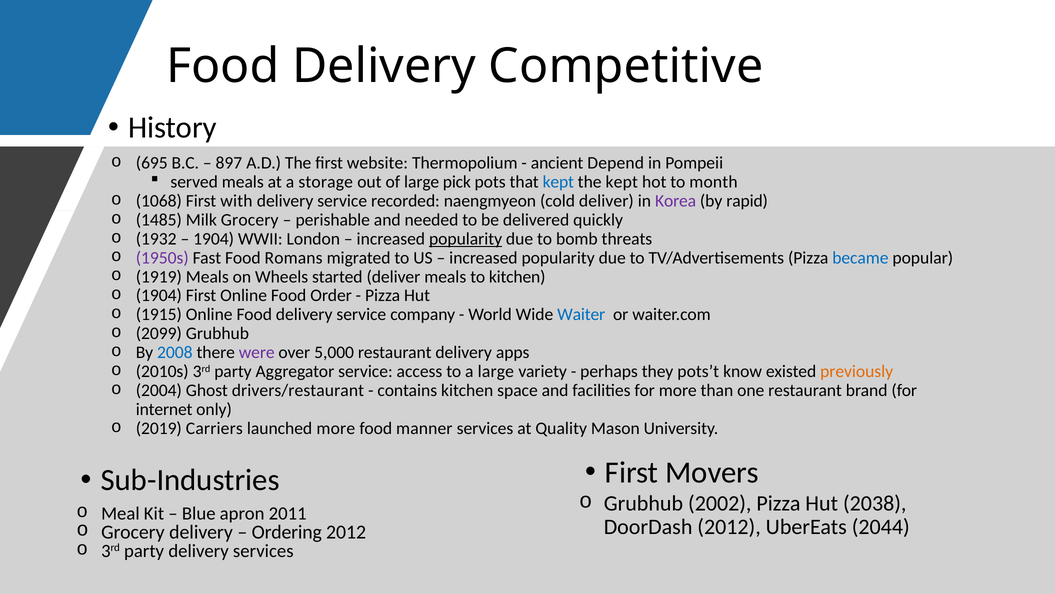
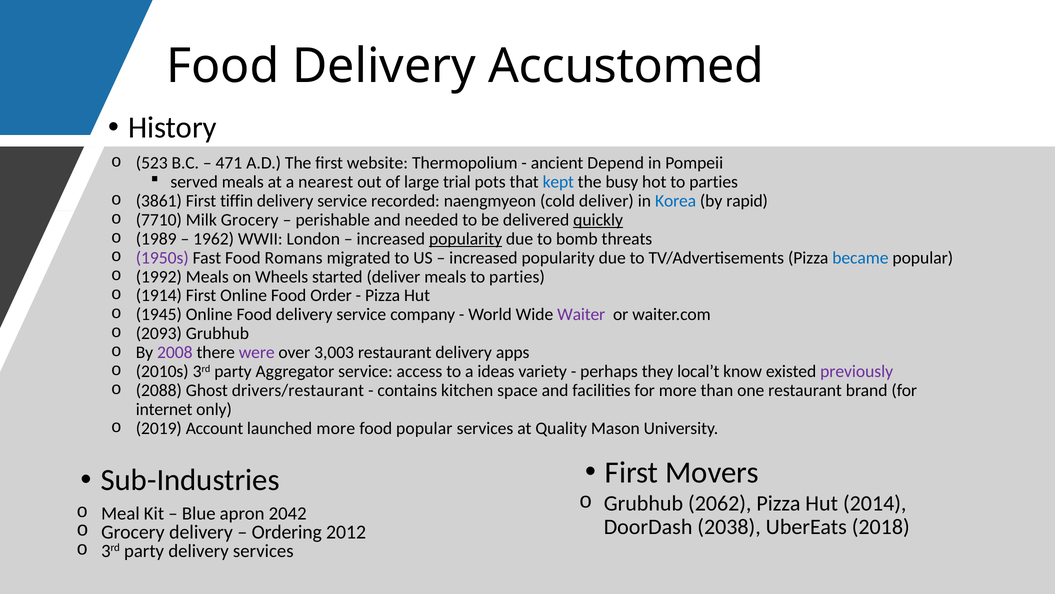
Competitive: Competitive -> Accustomed (626, 66)
695: 695 -> 523 (152, 163)
897: 897 -> 471 (229, 163)
storage: storage -> nearest (326, 182)
pick: pick -> trial (457, 182)
the kept: kept -> busy (622, 182)
hot to month: month -> parties (714, 182)
1068: 1068 -> 3861 (159, 201)
with: with -> tiffin (237, 201)
Korea colour: purple -> blue (676, 201)
1485: 1485 -> 7710 (159, 220)
quickly underline: none -> present (598, 220)
1932: 1932 -> 1989 (156, 239)
1904: 1904 -> 1962 (214, 239)
1919: 1919 -> 1992 (159, 276)
meals to kitchen: kitchen -> parties (517, 276)
1904: 1904 -> 1914 (159, 295)
1915: 1915 -> 1945 (159, 314)
Waiter colour: blue -> purple (581, 314)
2099: 2099 -> 2093 (159, 333)
2008 colour: blue -> purple (175, 352)
5,000: 5,000 -> 3,003 (334, 352)
a large: large -> ideas (496, 371)
pots’t: pots’t -> local’t (698, 371)
previously colour: orange -> purple (857, 371)
2004: 2004 -> 2088 (159, 390)
Carriers: Carriers -> Account (215, 428)
food manner: manner -> popular (424, 428)
2002: 2002 -> 2062 (720, 503)
2038: 2038 -> 2014 (875, 503)
2011: 2011 -> 2042 (288, 513)
DoorDash 2012: 2012 -> 2038 (729, 527)
2044: 2044 -> 2018 (881, 527)
